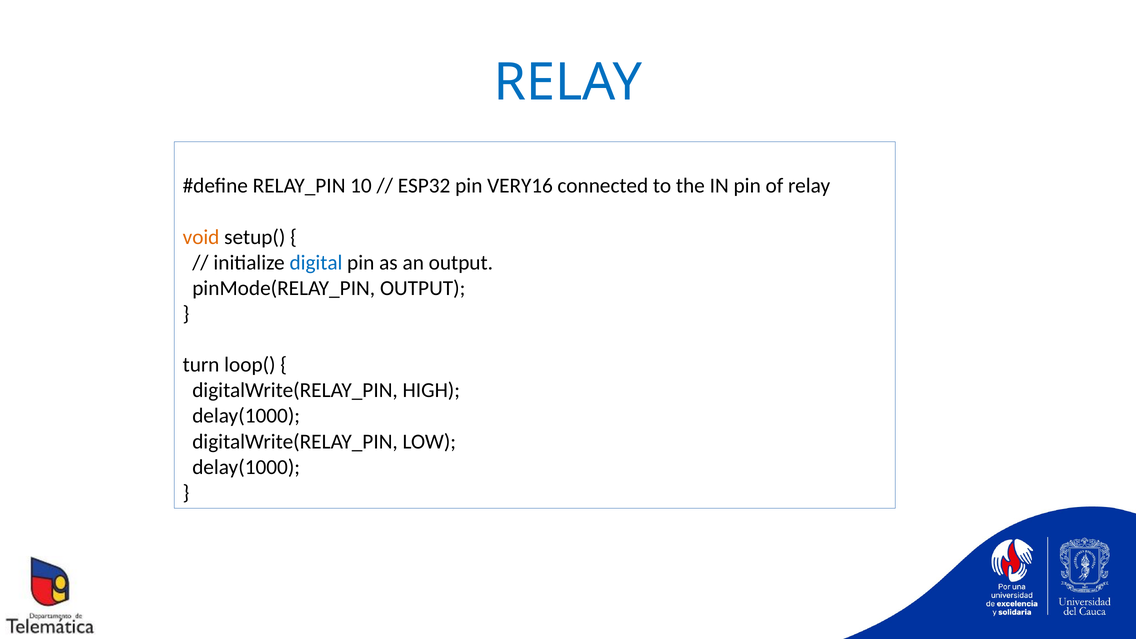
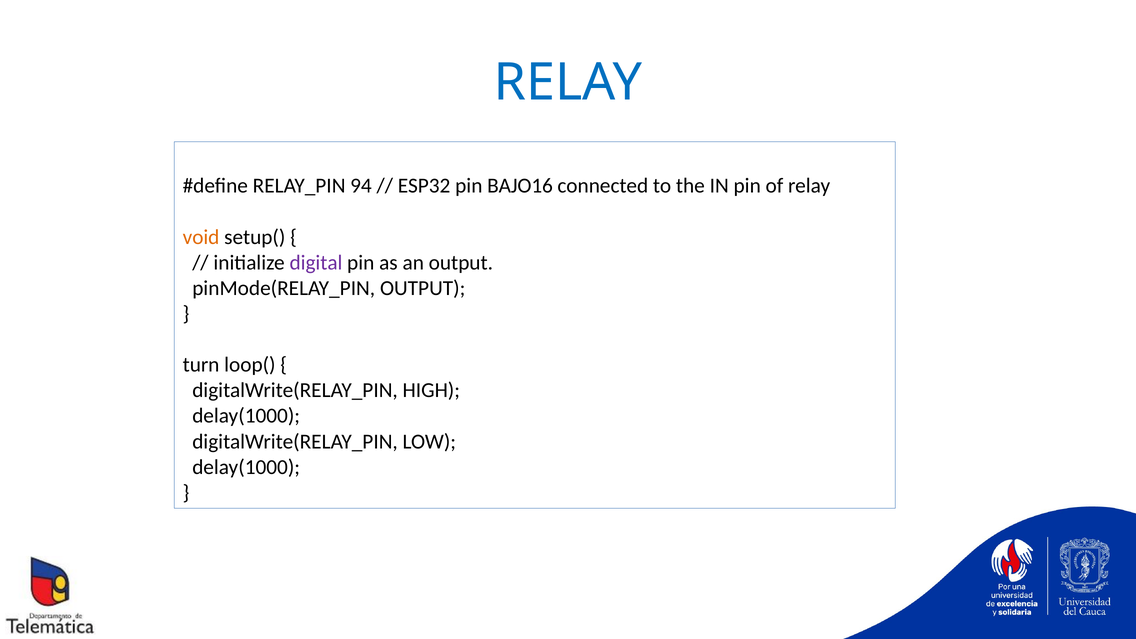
10: 10 -> 94 (361, 186)
VERY16: VERY16 -> BAJO16 (520, 186)
digital colour: blue -> purple (316, 263)
